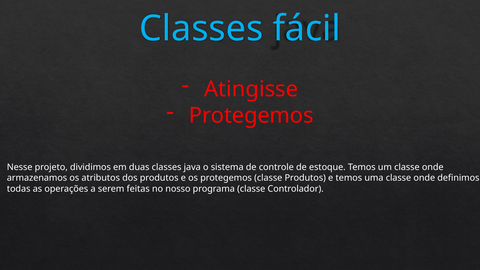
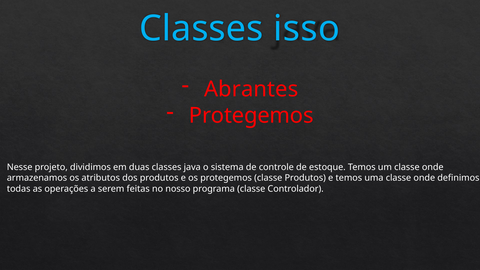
fácil: fácil -> isso (306, 29)
Atingisse: Atingisse -> Abrantes (251, 89)
